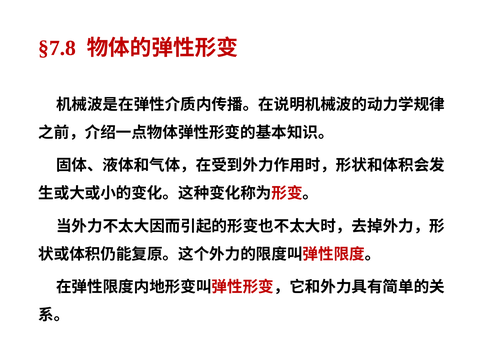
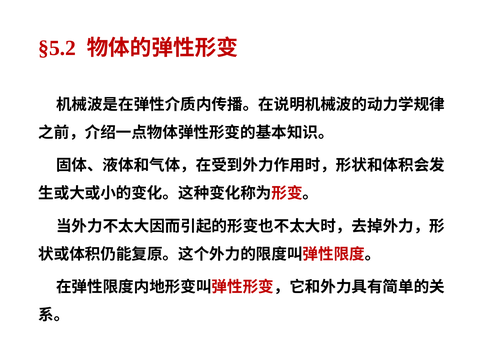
§7.8: §7.8 -> §5.2 (57, 48)
